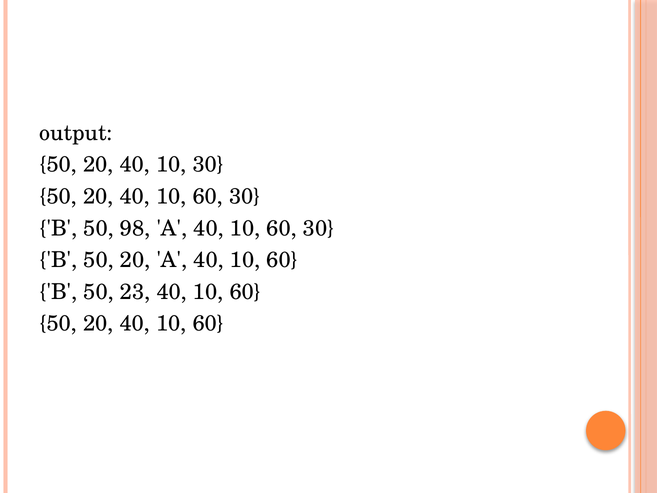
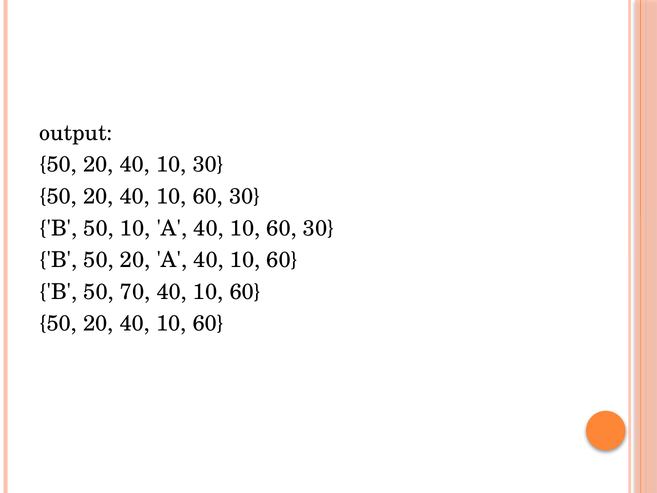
50 98: 98 -> 10 (135, 228)
23: 23 -> 70 (135, 292)
